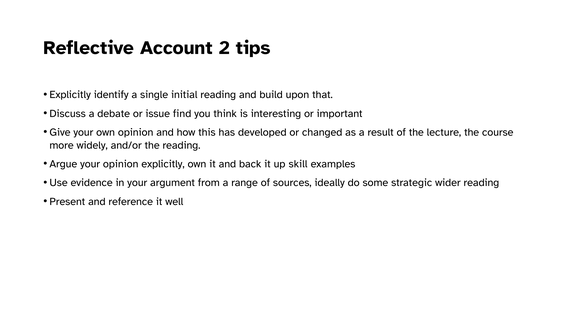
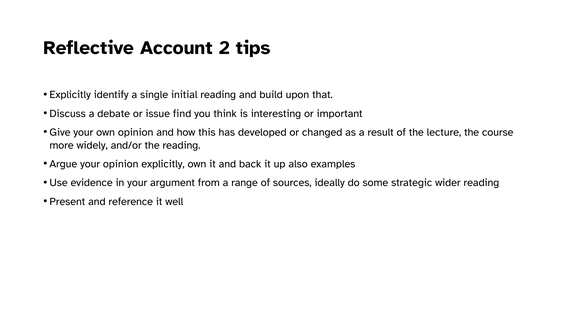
skill: skill -> also (298, 164)
